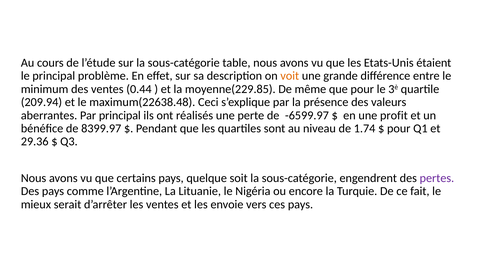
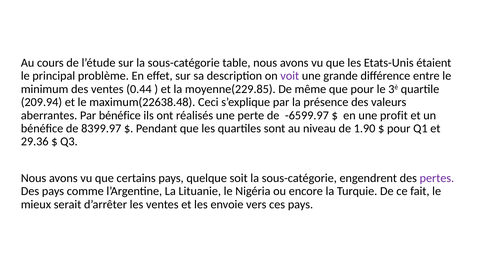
voit colour: orange -> purple (290, 76)
Par principal: principal -> bénéfice (120, 115)
1.74: 1.74 -> 1.90 (365, 128)
